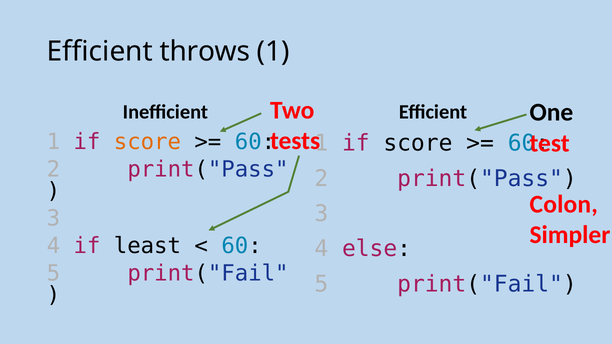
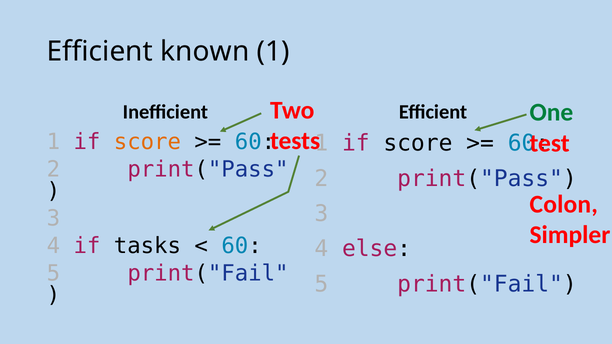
throws: throws -> known (205, 51)
One colour: black -> green (551, 113)
least: least -> tasks (147, 246)
